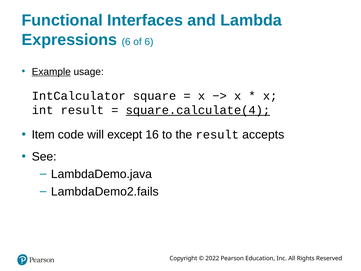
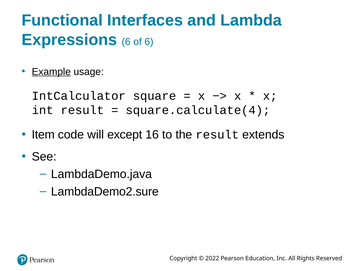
square.calculate(4 underline: present -> none (198, 110)
accepts: accepts -> extends (263, 135)
LambdaDemo2.fails: LambdaDemo2.fails -> LambdaDemo2.sure (105, 191)
